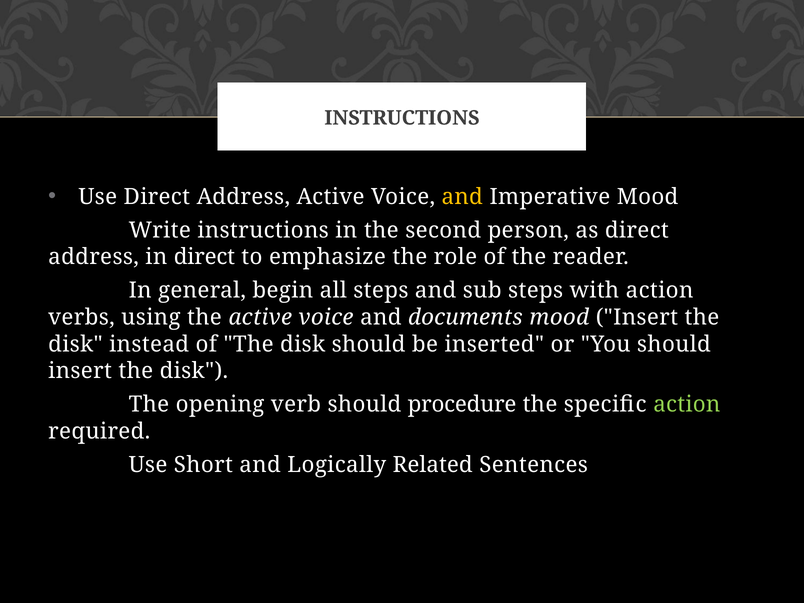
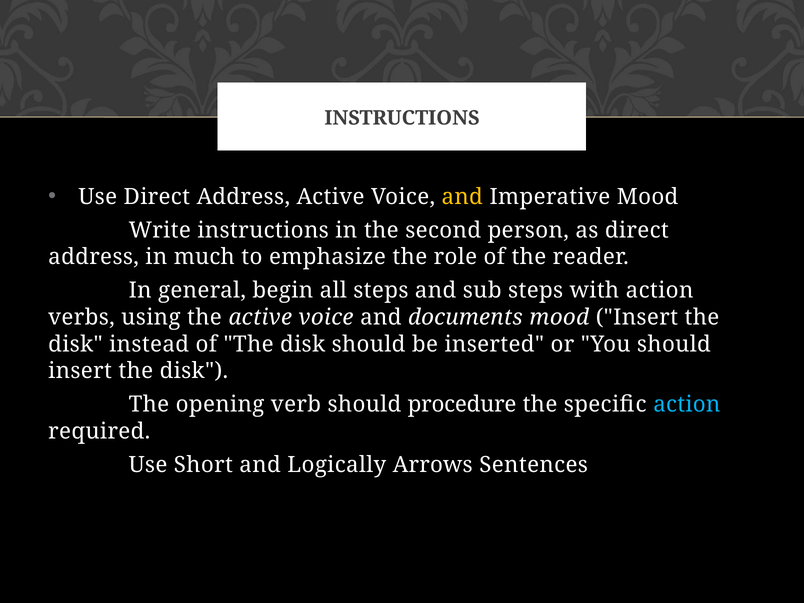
in direct: direct -> much (204, 257)
action colour: light green -> light blue (687, 404)
Related: Related -> Arrows (433, 465)
